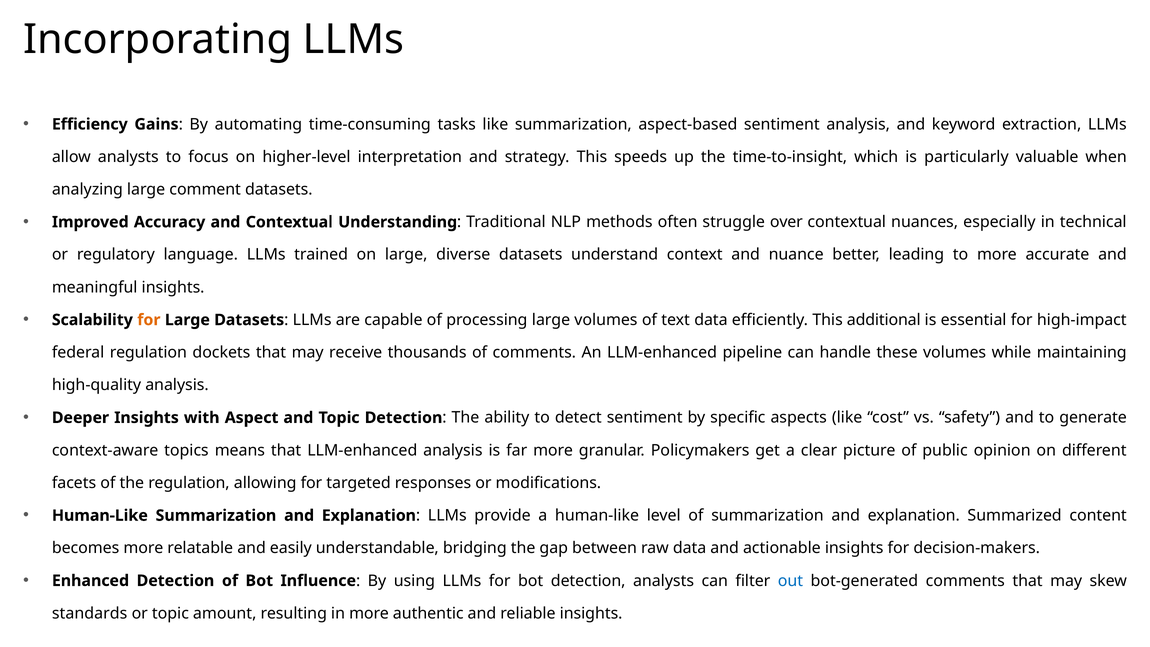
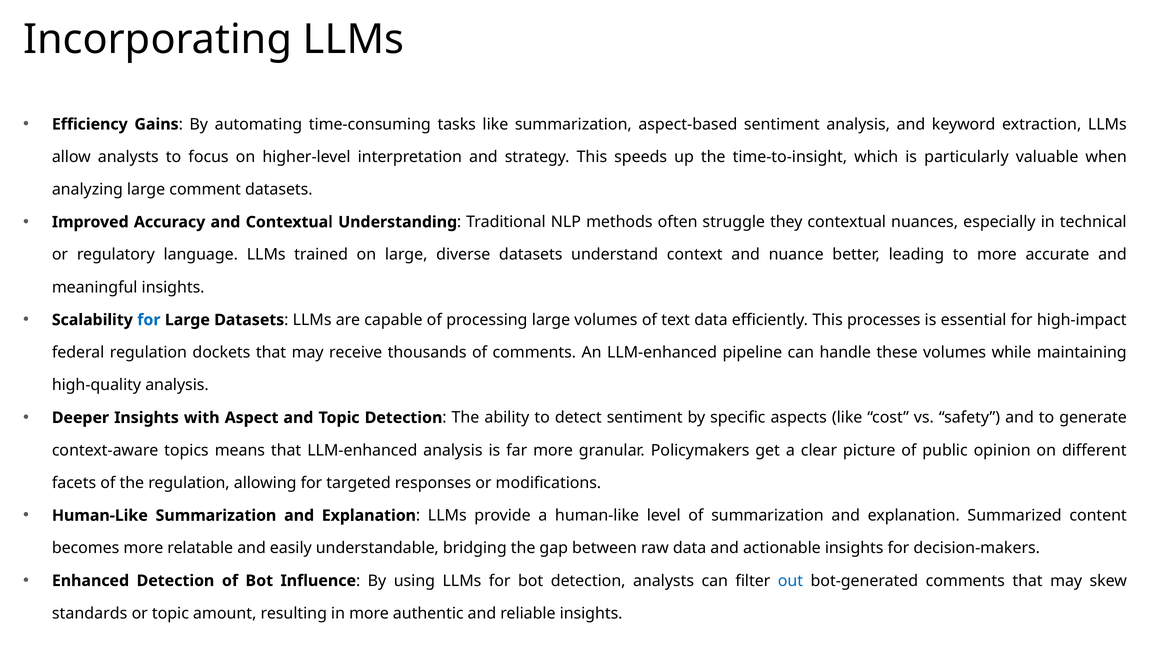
over: over -> they (786, 222)
for colour: orange -> blue (149, 320)
additional: additional -> processes (884, 320)
